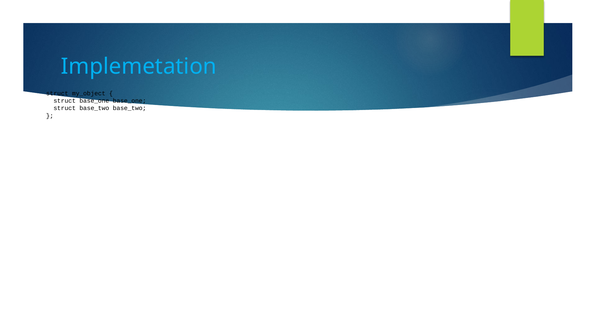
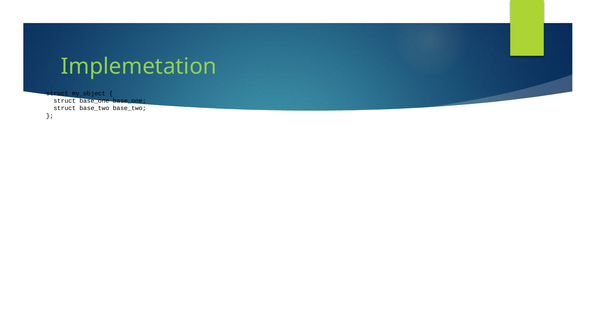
Implemetation colour: light blue -> light green (139, 66)
